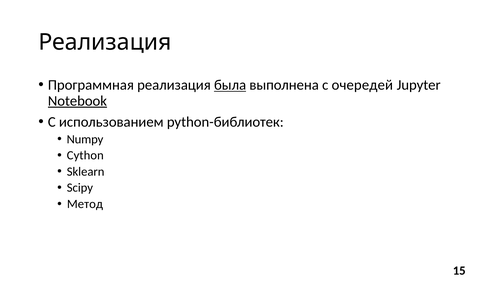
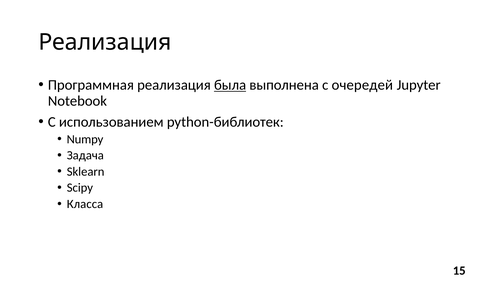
Notebook underline: present -> none (77, 101)
Cython: Cython -> Задача (85, 156)
Метод: Метод -> Класса (85, 204)
